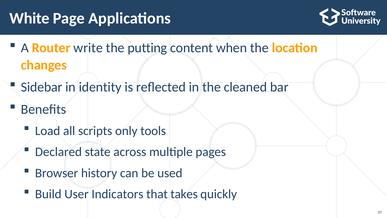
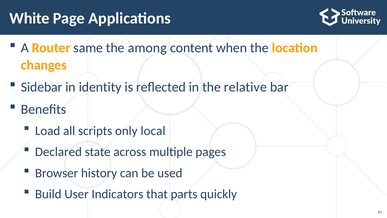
write: write -> same (88, 48)
putting: putting -> among (147, 48)
cleaned: cleaned -> relative (245, 87)
tools: tools -> local (153, 131)
takes: takes -> parts (184, 194)
